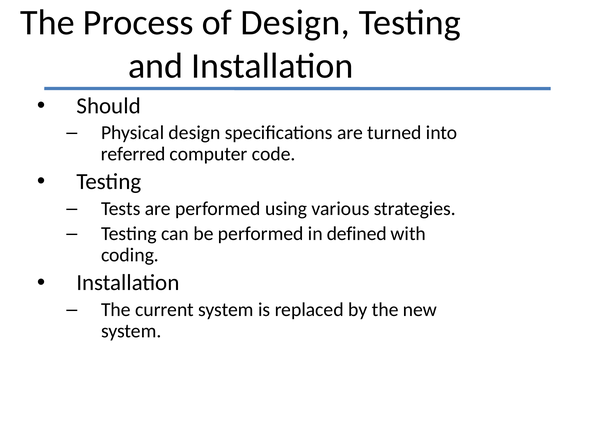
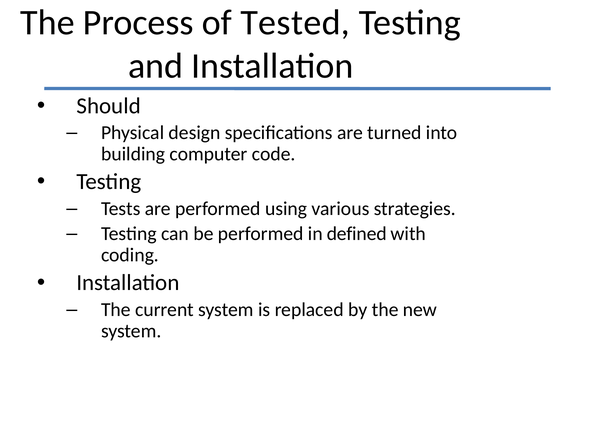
of Design: Design -> Tested (295, 23)
referred: referred -> building (133, 154)
